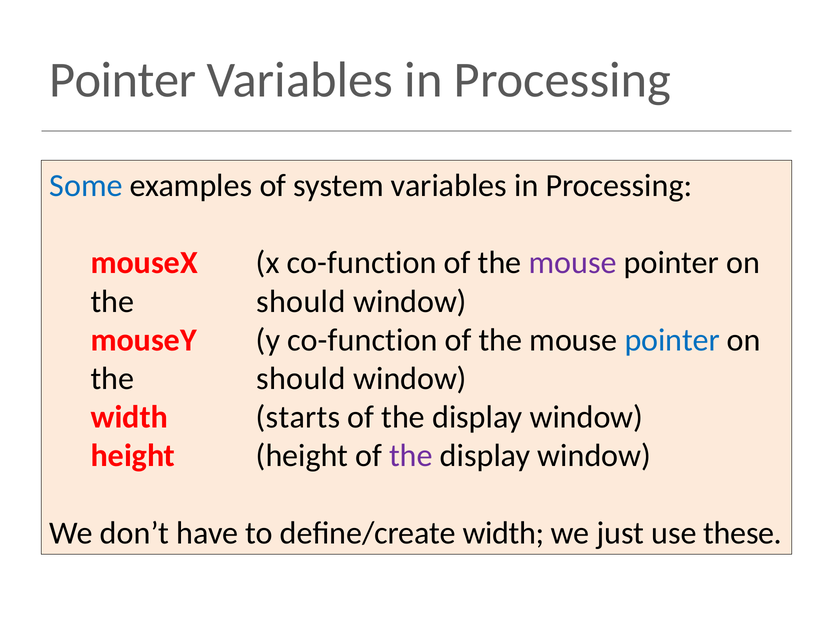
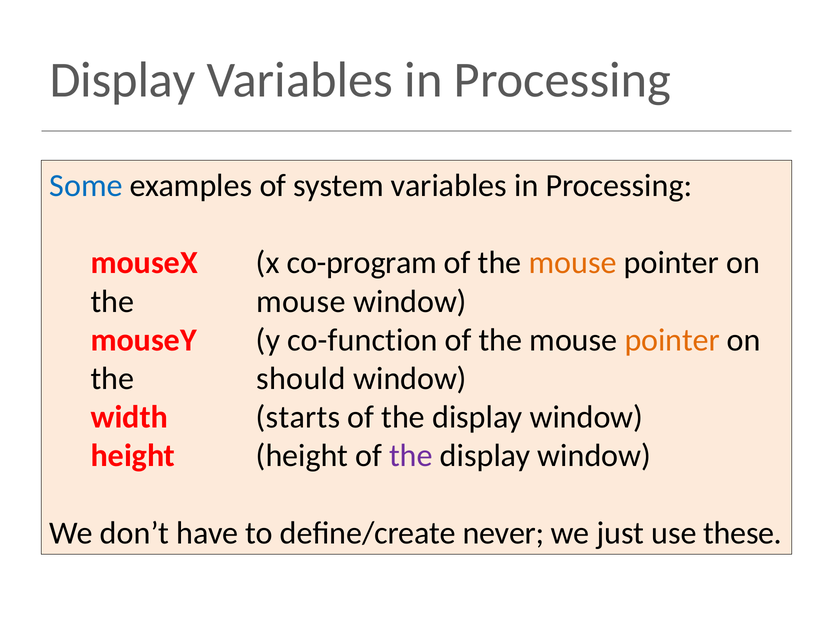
Pointer: Pointer -> Display (123, 80)
x co-function: co-function -> co-program (362, 263)
mouse colour: purple -> orange (573, 263)
should: should -> mouse (301, 301)
pointer colour: blue -> orange (672, 340)
define/create width: width -> never (503, 533)
